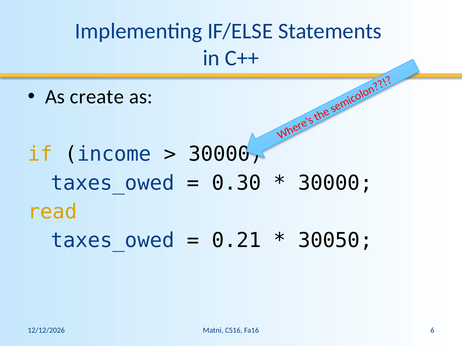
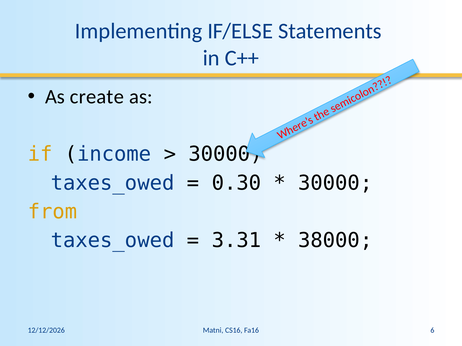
read: read -> from (52, 212)
0.21: 0.21 -> 3.31 (236, 241)
30050: 30050 -> 38000 (335, 241)
